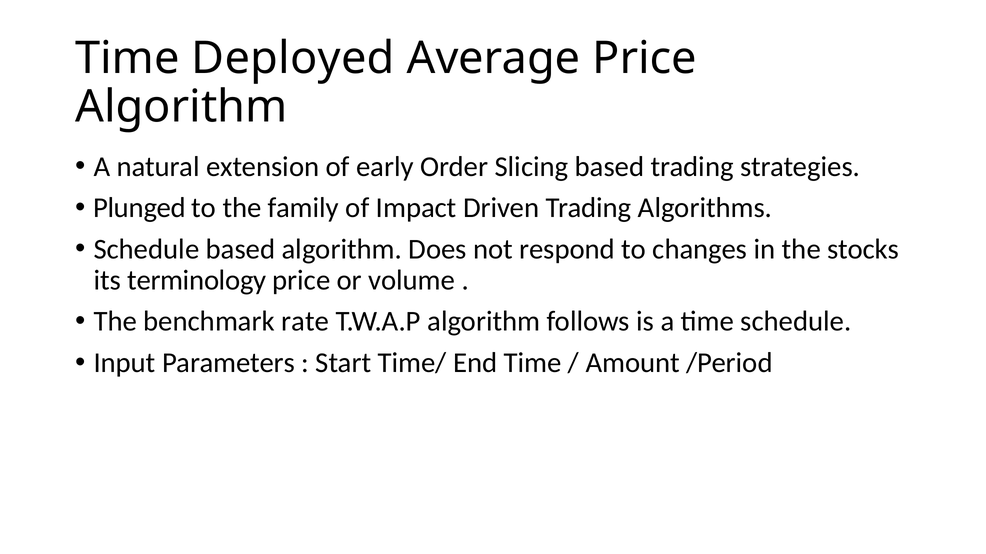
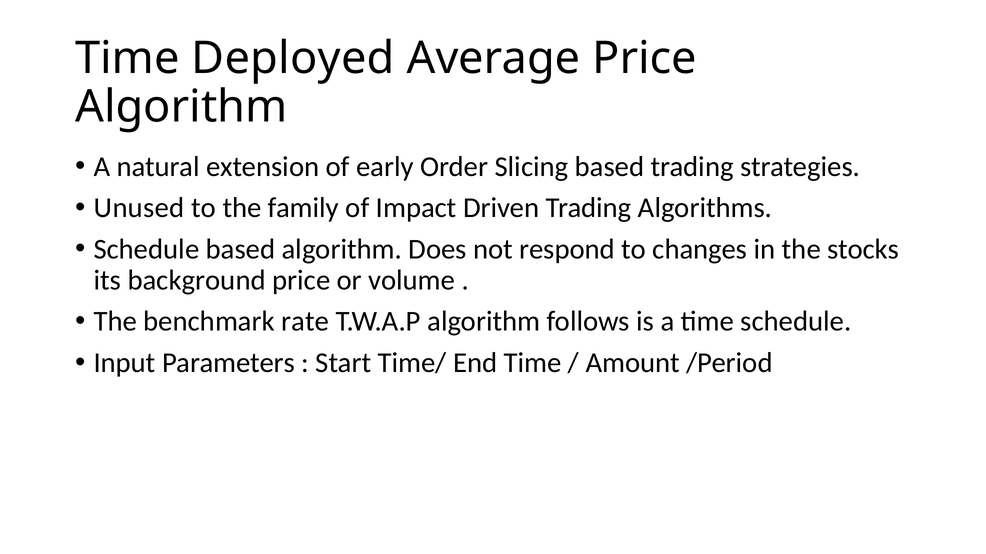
Plunged: Plunged -> Unused (139, 208)
terminology: terminology -> background (197, 280)
